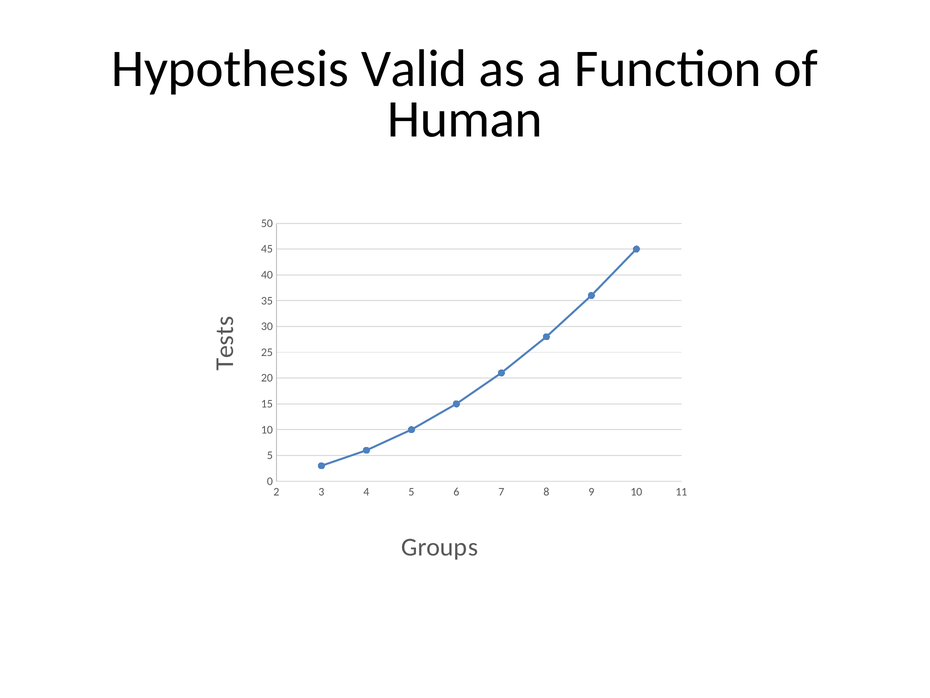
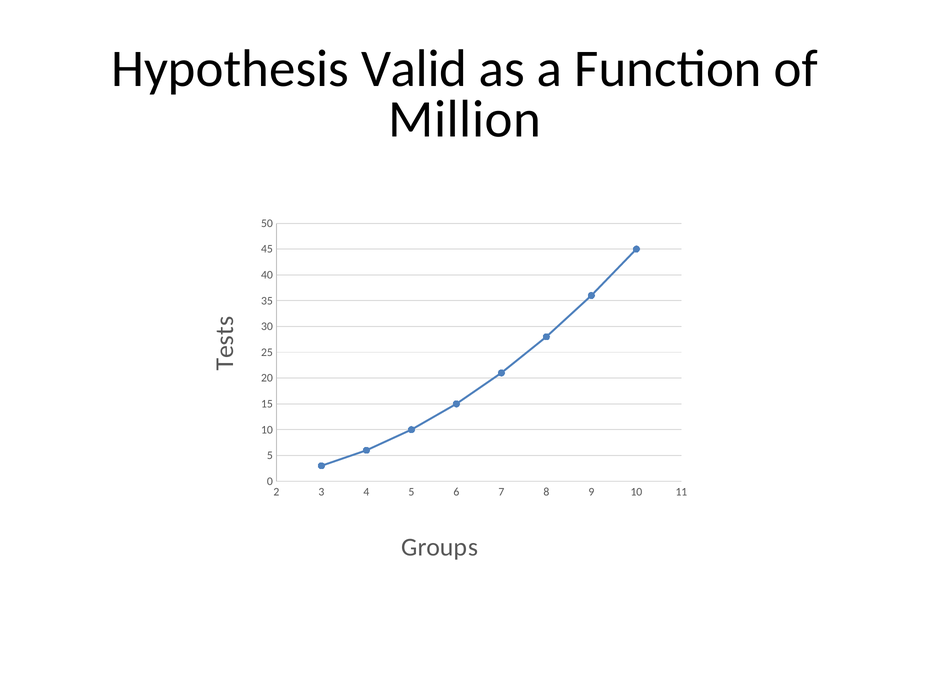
Human: Human -> Million (465, 119)
